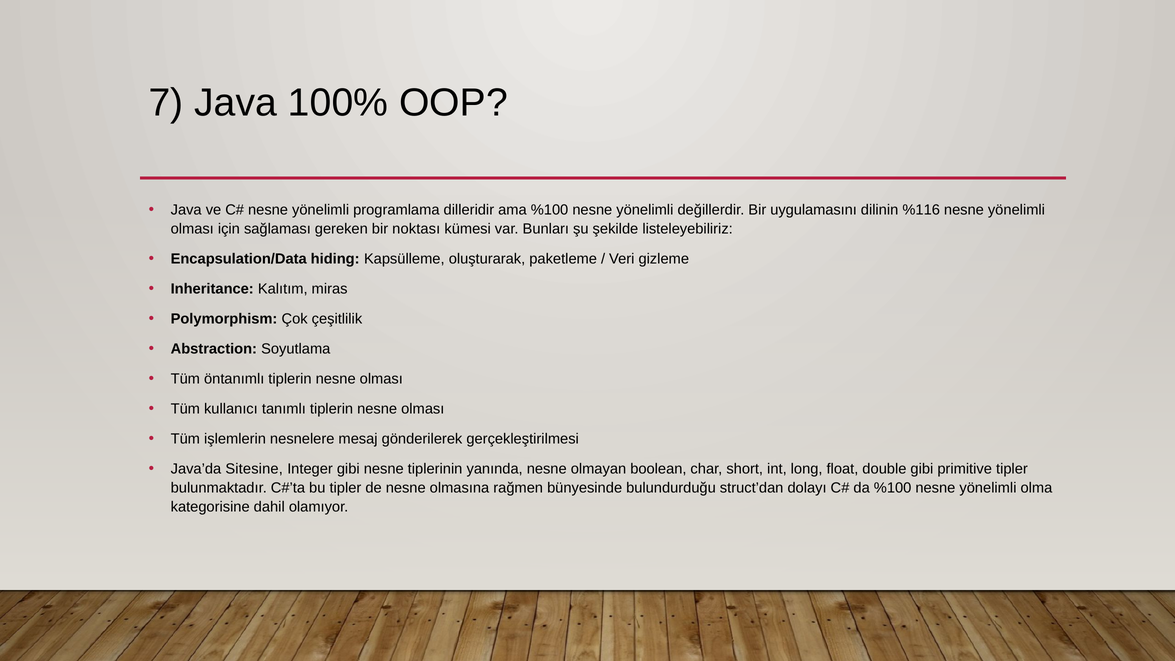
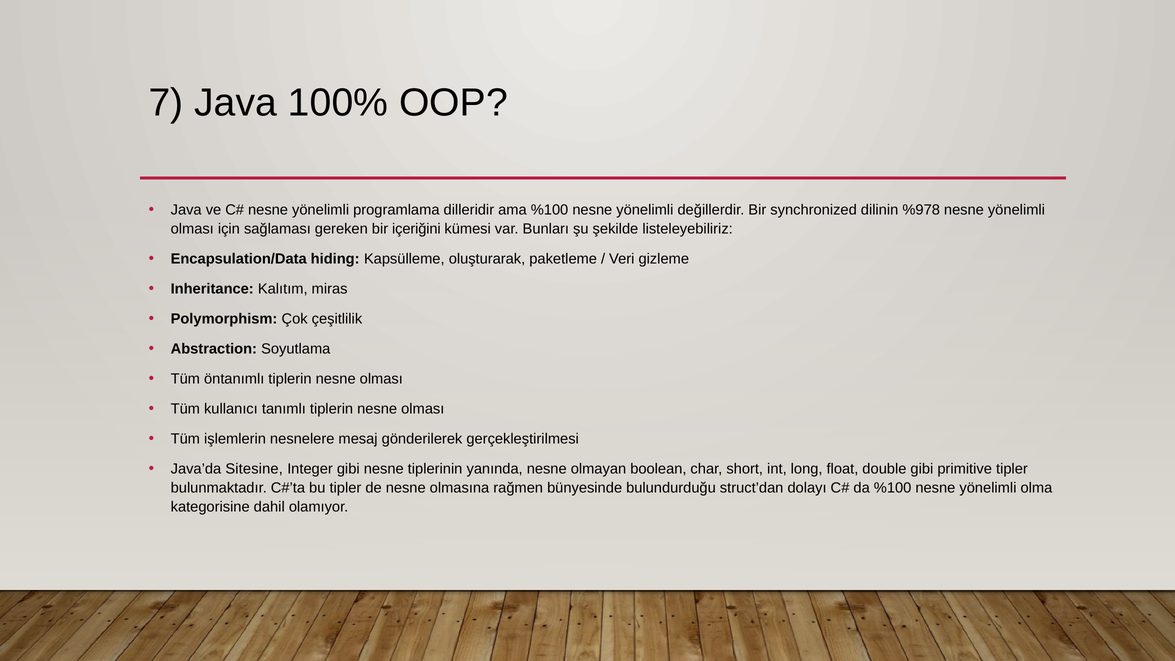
uygulamasını: uygulamasını -> synchronized (814, 210)
%116: %116 -> %978 (921, 210)
noktası: noktası -> içeriğini (416, 229)
